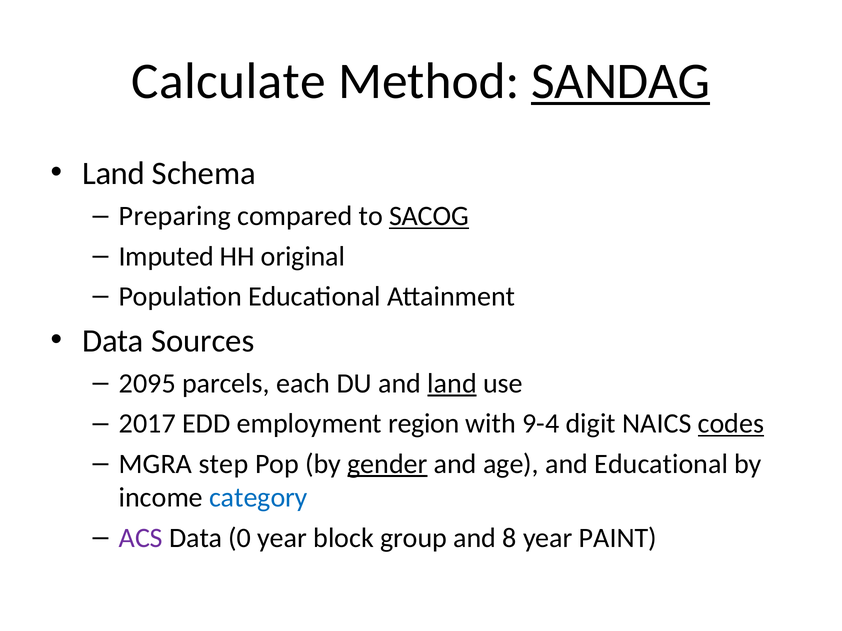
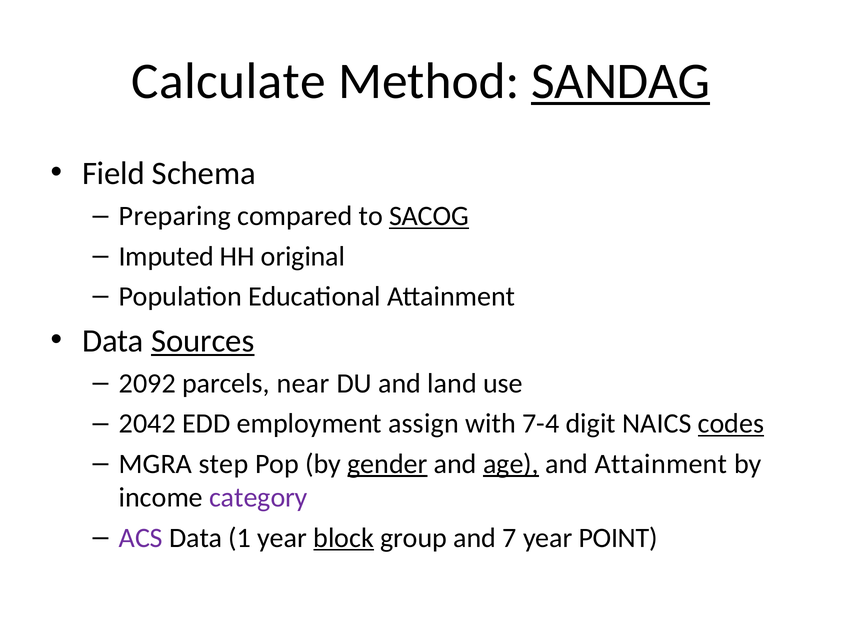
Land: Land -> Field (113, 174)
Sources underline: none -> present (203, 341)
2095: 2095 -> 2092 (147, 384)
each: each -> near (303, 384)
land underline: present -> none (452, 384)
2017: 2017 -> 2042 (147, 424)
region: region -> assign (424, 424)
9-4: 9-4 -> 7-4 (541, 424)
age underline: none -> present (511, 464)
and Educational: Educational -> Attainment (661, 464)
category colour: blue -> purple (258, 498)
0: 0 -> 1 (240, 538)
block underline: none -> present (344, 538)
8: 8 -> 7 (510, 538)
PAINT: PAINT -> POINT (618, 538)
